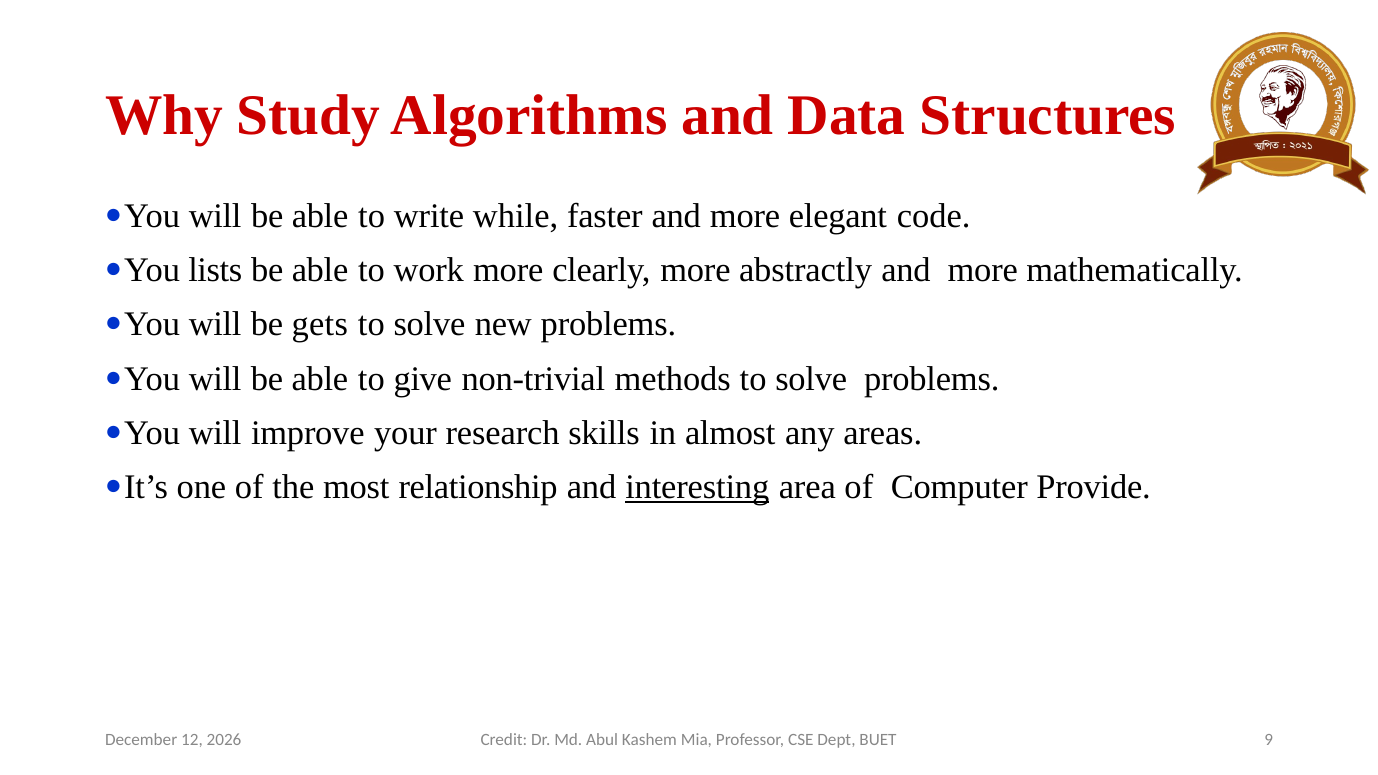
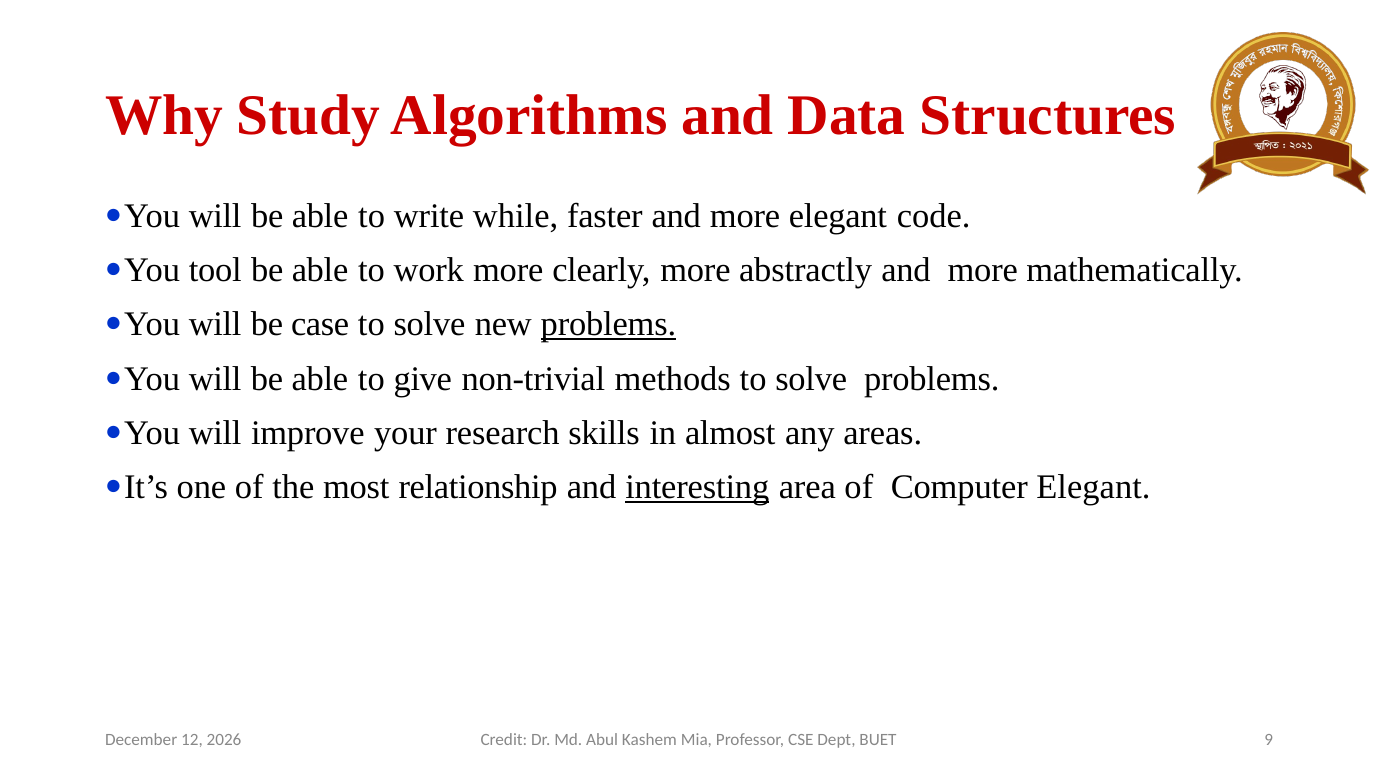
lists: lists -> tool (215, 270)
gets: gets -> case (320, 324)
problems underline: none -> present (608, 324)
Computer Provide: Provide -> Elegant (1093, 487)
